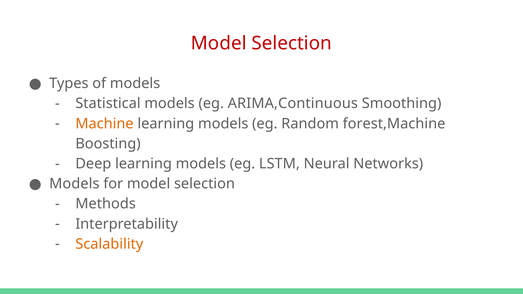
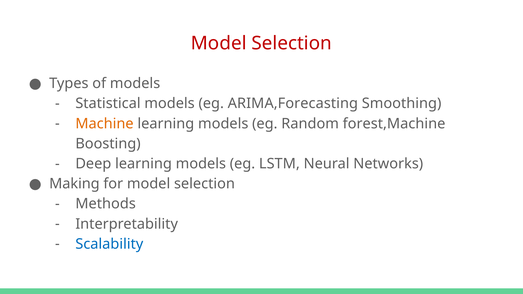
ARIMA,Continuous: ARIMA,Continuous -> ARIMA,Forecasting (293, 104)
Models: Models -> Making (74, 184)
Scalability colour: orange -> blue (109, 244)
